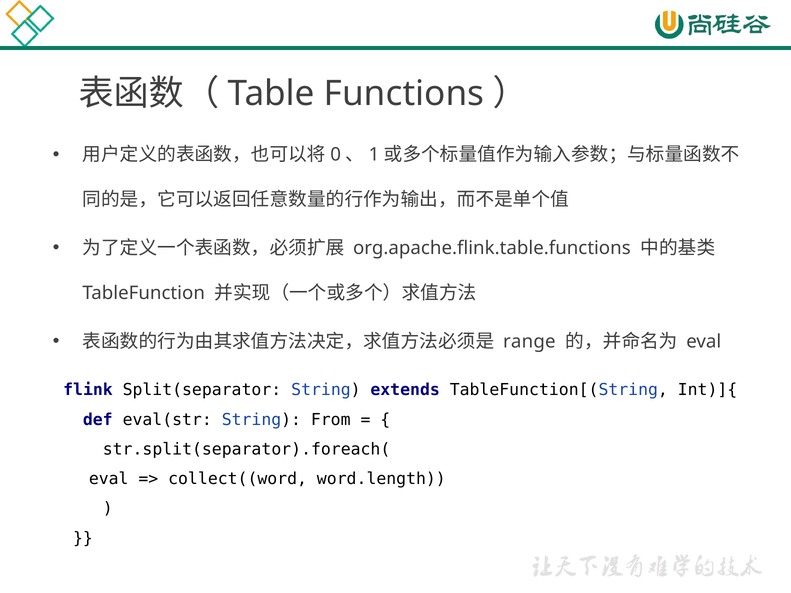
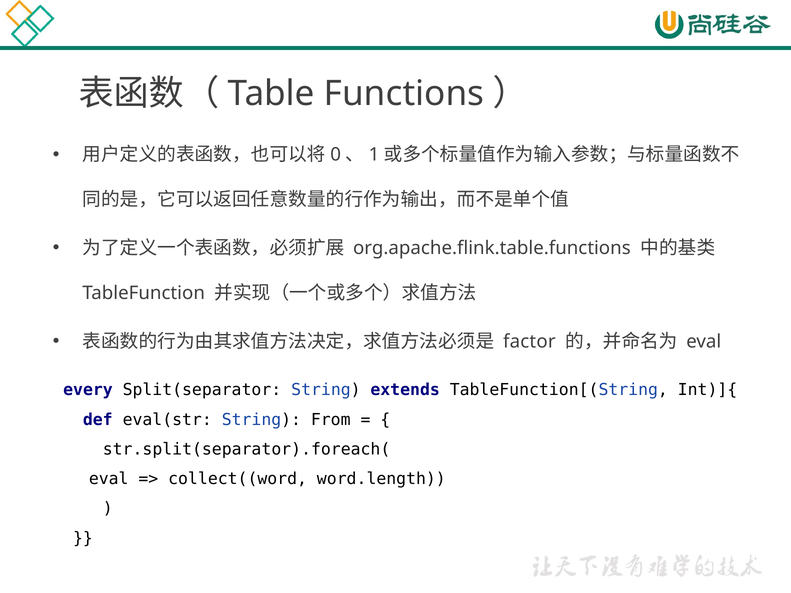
range: range -> factor (529, 342)
flink: flink -> every (88, 390)
